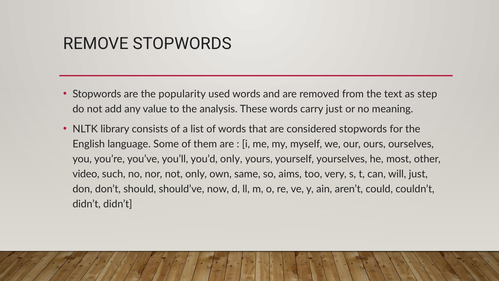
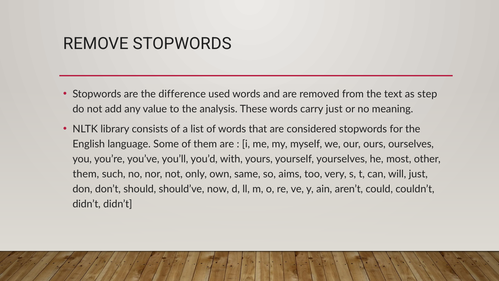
popularity: popularity -> difference (182, 94)
you’d only: only -> with (231, 159)
video: video -> them (86, 174)
